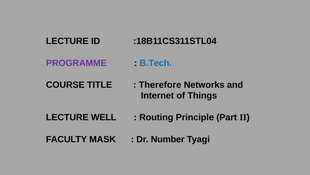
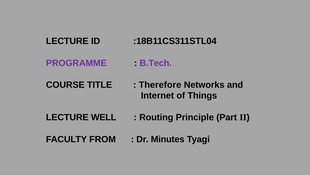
B.Tech colour: blue -> purple (156, 63)
MASK: MASK -> FROM (103, 139)
Number: Number -> Minutes (168, 139)
